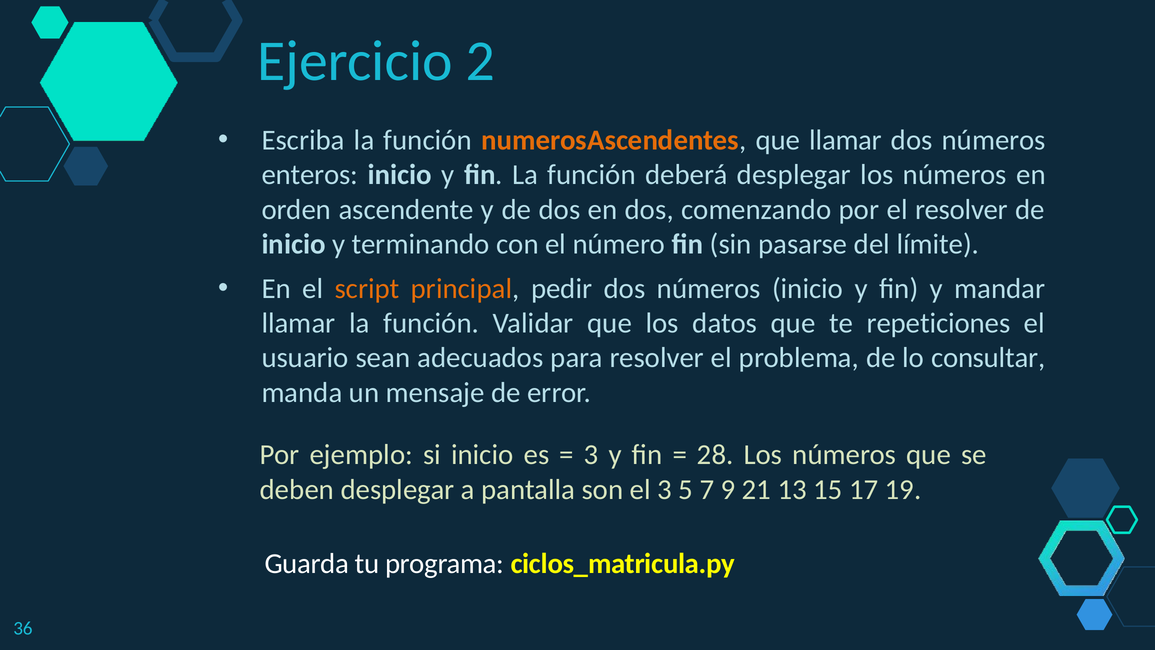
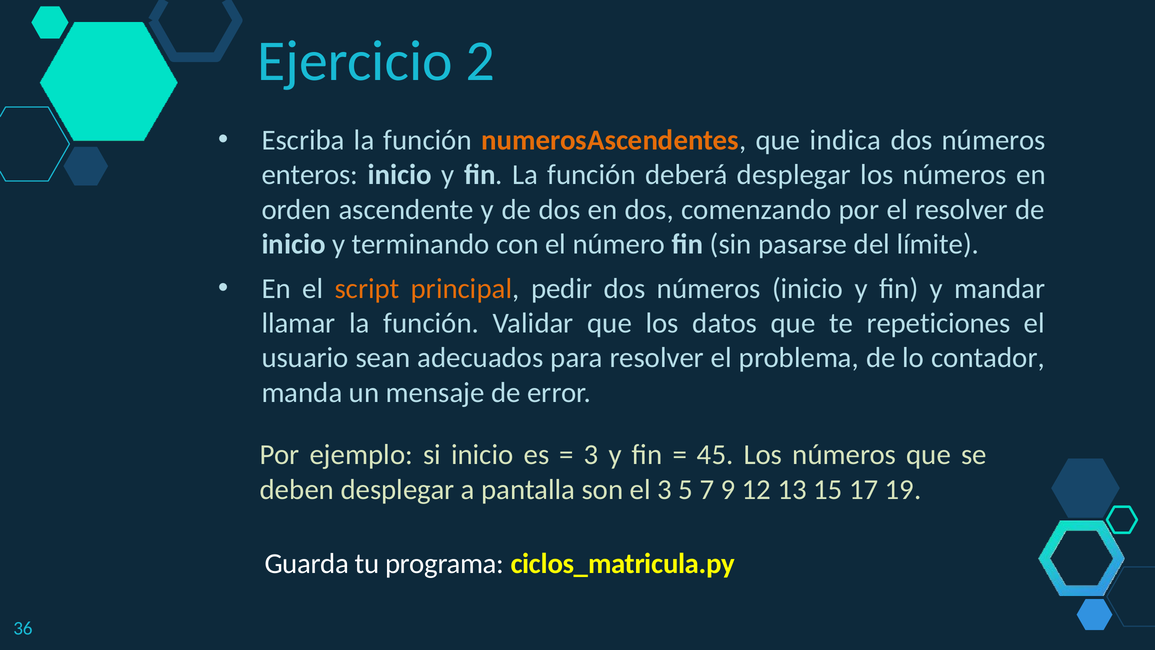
que llamar: llamar -> indica (845, 140)
consultar: consultar -> contador (988, 358)
28: 28 -> 45 (715, 455)
21: 21 -> 12 (756, 489)
